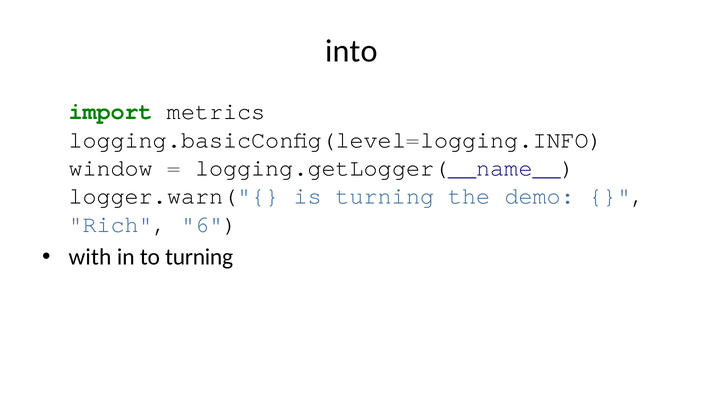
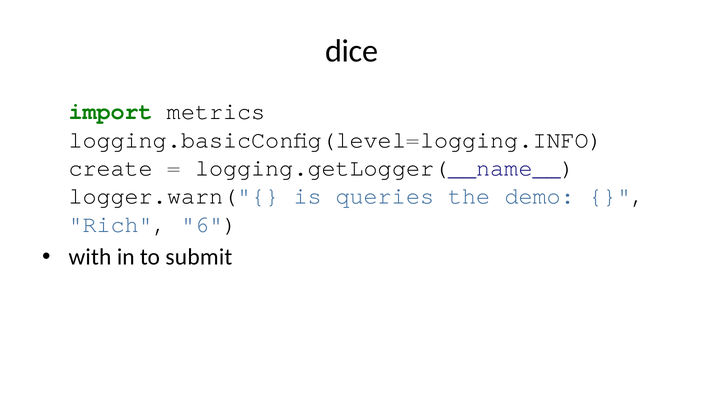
into: into -> dice (352, 51)
window: window -> create (111, 168)
is turning: turning -> queries (385, 196)
to turning: turning -> submit (199, 257)
